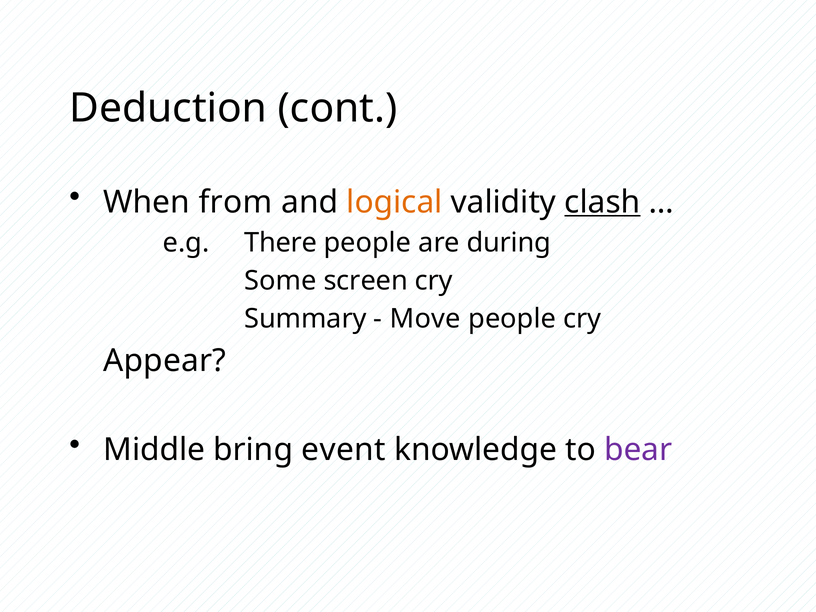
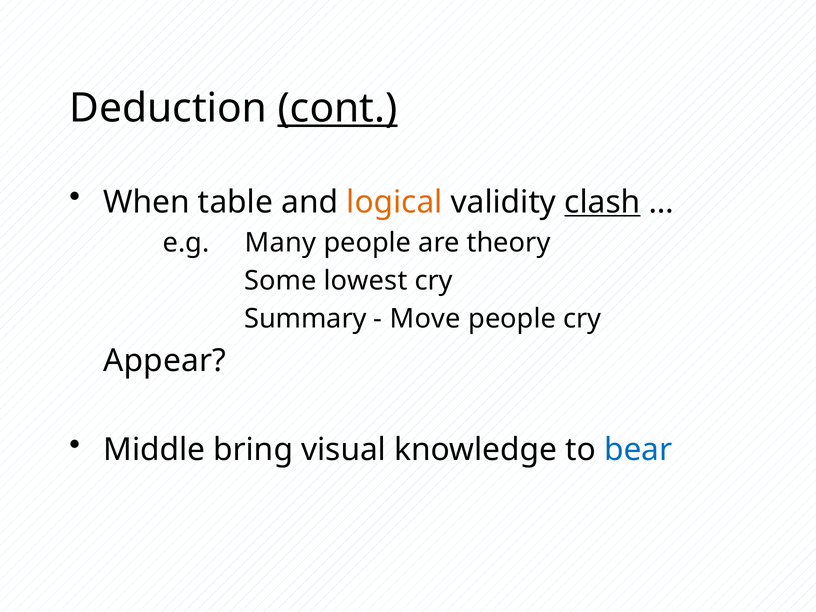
cont underline: none -> present (337, 108)
from: from -> table (236, 202)
There: There -> Many (280, 243)
during: during -> theory (509, 243)
screen: screen -> lowest (366, 281)
event: event -> visual (344, 450)
bear colour: purple -> blue (638, 450)
